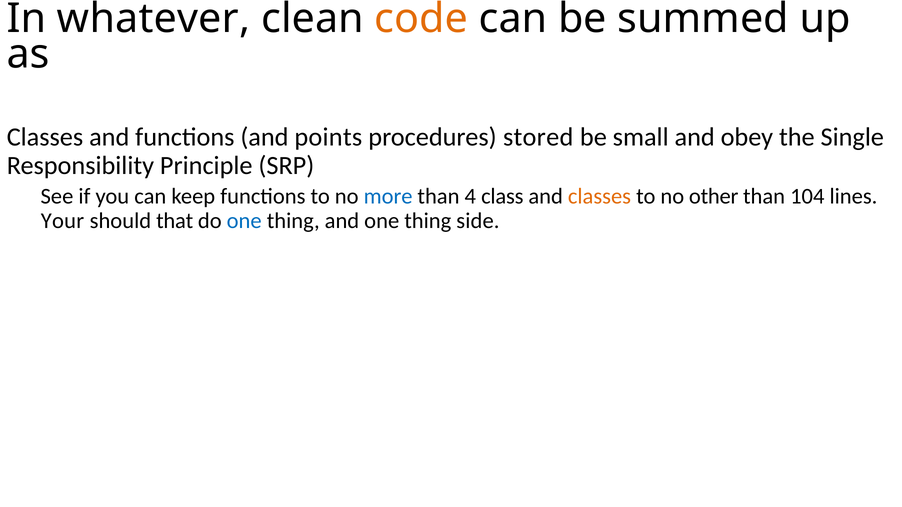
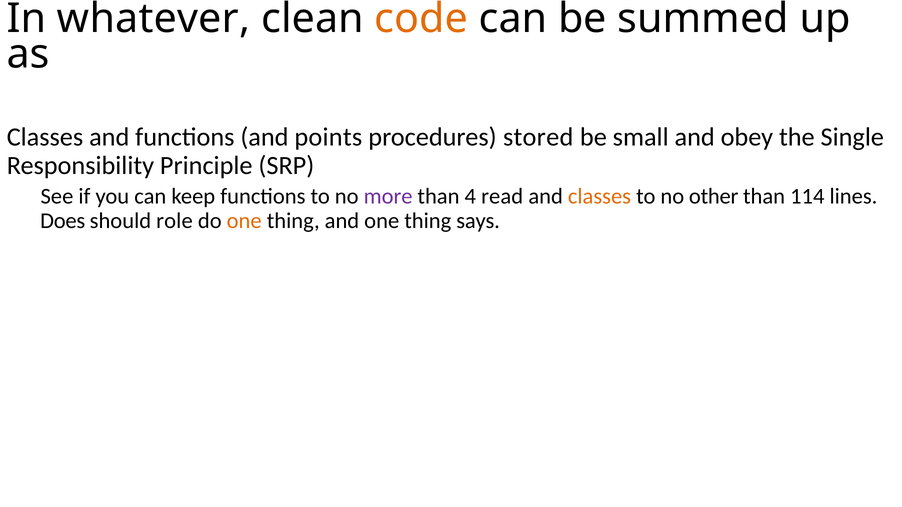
more colour: blue -> purple (388, 197)
class: class -> read (502, 197)
104: 104 -> 114 (807, 197)
Your: Your -> Does (63, 221)
that: that -> role (174, 221)
one colour: blue -> orange (244, 221)
side: side -> says (478, 221)
